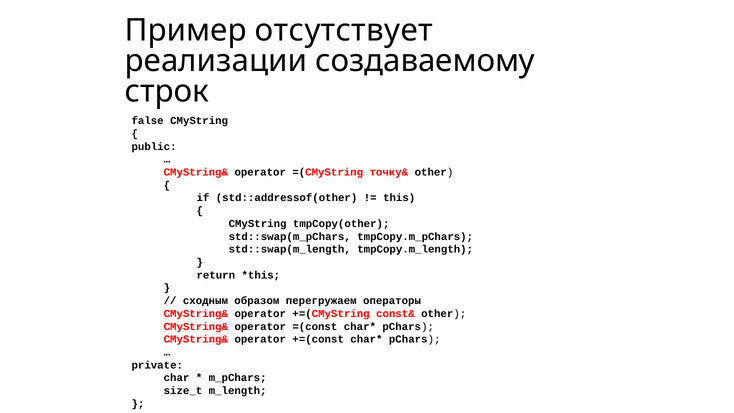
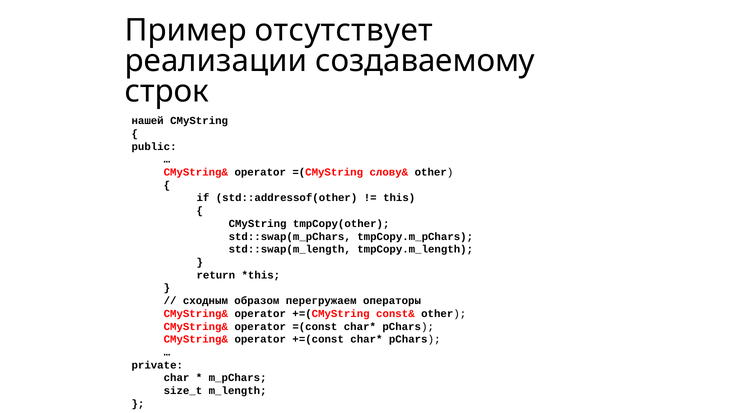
false: false -> нашей (148, 121)
точку&: точку& -> слову& (389, 172)
